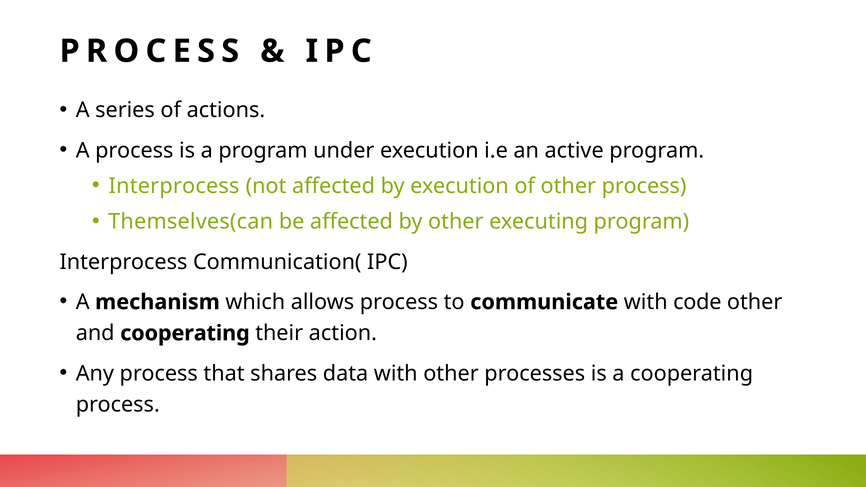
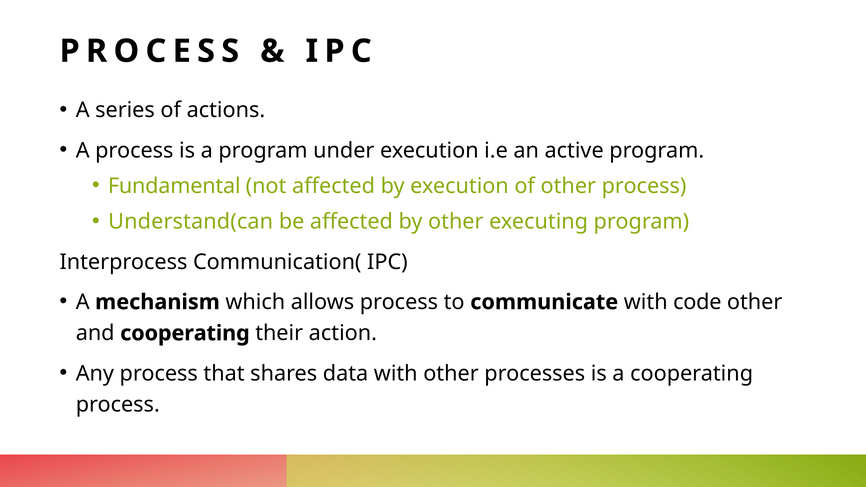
Interprocess: Interprocess -> Fundamental (174, 186)
Themselves(can: Themselves(can -> Understand(can (191, 222)
